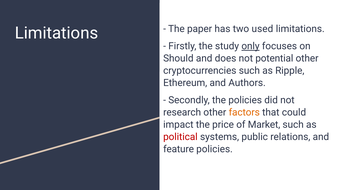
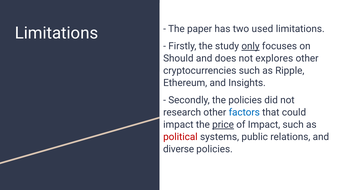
potential: potential -> explores (274, 58)
Authors: Authors -> Insights (247, 83)
factors colour: orange -> blue (244, 112)
price underline: none -> present (223, 125)
of Market: Market -> Impact (264, 125)
feature: feature -> diverse (179, 149)
